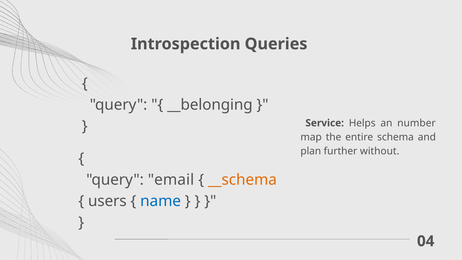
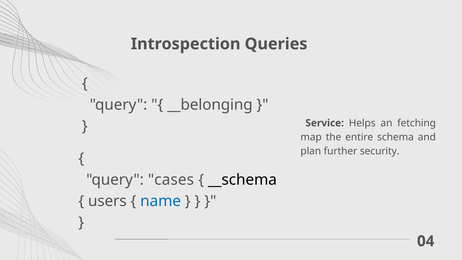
number: number -> fetching (417, 123)
without: without -> security (380, 151)
email: email -> cases (171, 180)
__schema colour: orange -> black (242, 180)
